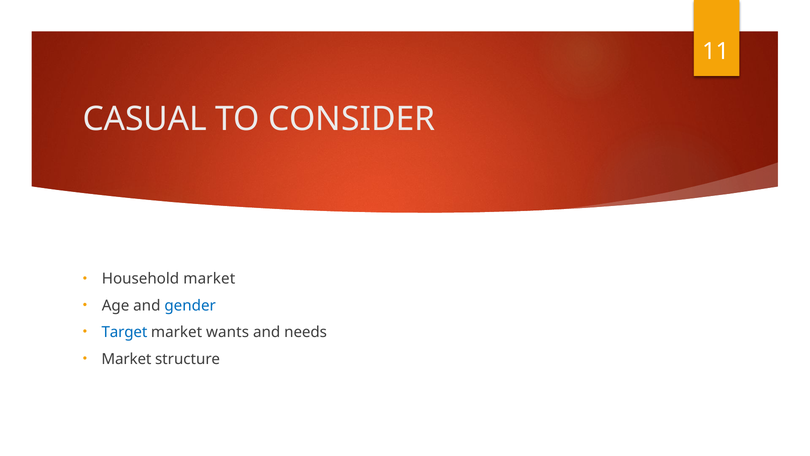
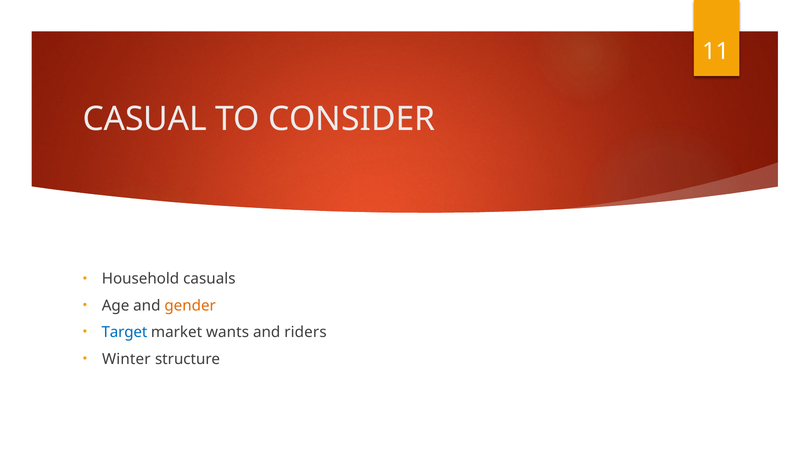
Household market: market -> casuals (209, 279)
gender colour: blue -> orange (190, 305)
needs: needs -> riders (305, 332)
Market: Market -> Winter (126, 359)
